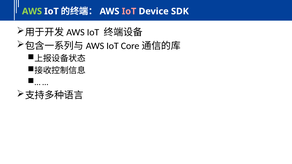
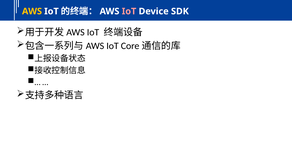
AWS colour: light green -> yellow (32, 11)
